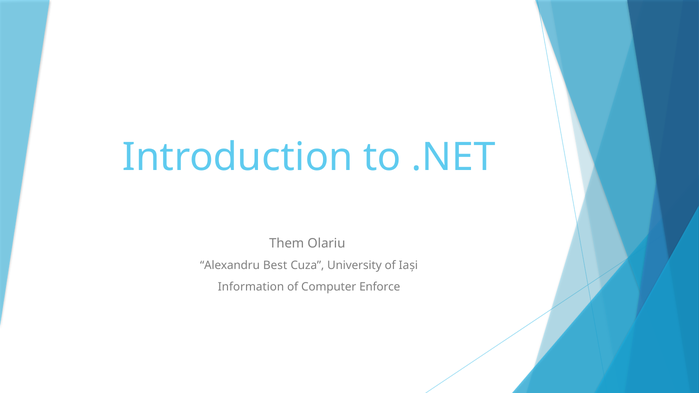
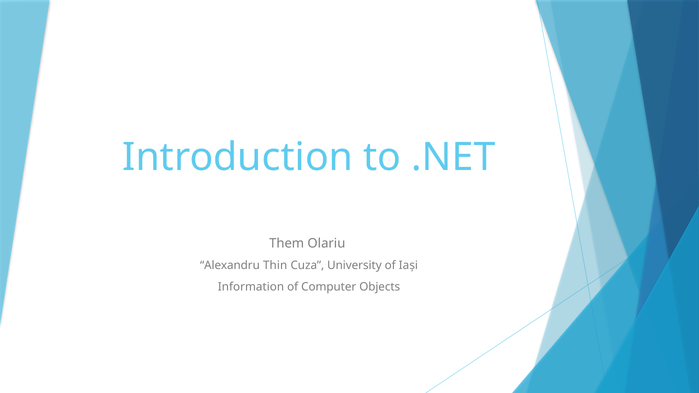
Best: Best -> Thin (275, 266)
Enforce: Enforce -> Objects (380, 287)
